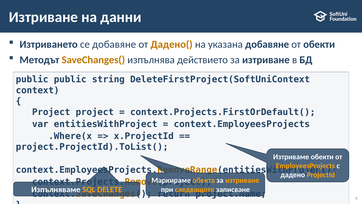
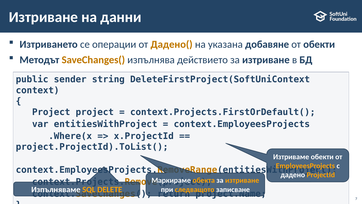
се добавяне: добавяне -> операции (114, 44)
public public: public -> sender (70, 79)
